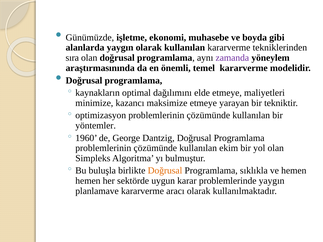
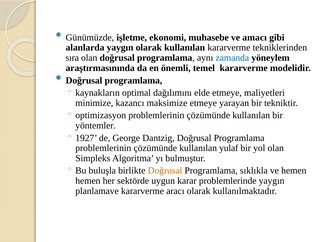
boyda: boyda -> amacı (255, 37)
zamanda colour: purple -> blue (232, 58)
1960: 1960 -> 1927 (86, 138)
ekim: ekim -> yulaf (229, 148)
